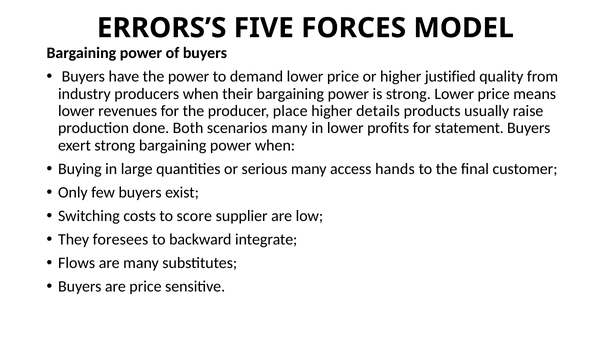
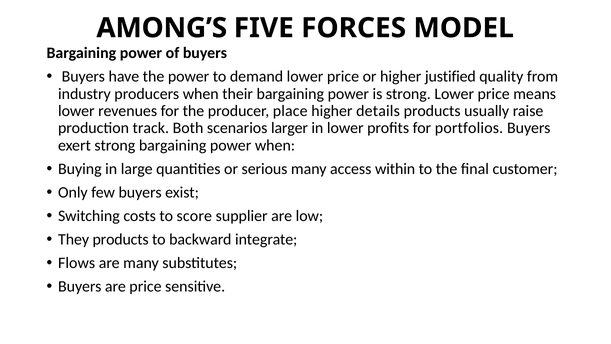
ERRORS’S: ERRORS’S -> AMONG’S (162, 28)
done: done -> track (151, 128)
scenarios many: many -> larger (289, 128)
statement: statement -> portfolios (469, 128)
hands: hands -> within (395, 169)
They foresees: foresees -> products (121, 239)
